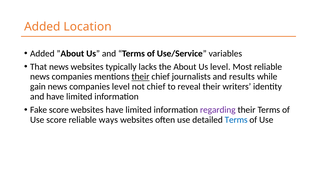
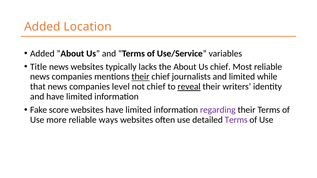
That: That -> Title (39, 67)
Us level: level -> chief (220, 67)
and results: results -> limited (242, 77)
gain: gain -> that (38, 87)
reveal underline: none -> present (189, 87)
Use score: score -> more (56, 120)
Terms colour: blue -> purple (236, 120)
